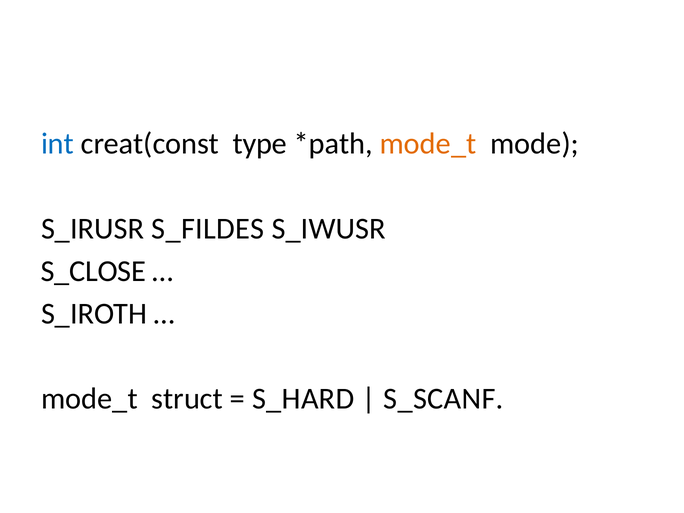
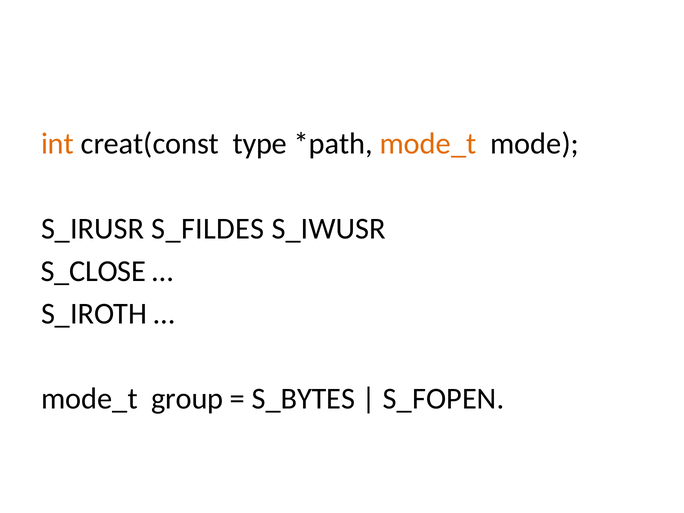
int colour: blue -> orange (57, 143)
struct: struct -> group (187, 399)
S_HARD: S_HARD -> S_BYTES (304, 399)
S_SCANF: S_SCANF -> S_FOPEN (444, 399)
